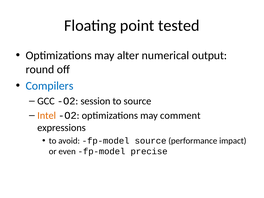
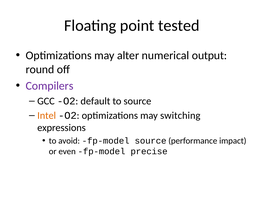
Compilers colour: blue -> purple (50, 86)
session: session -> default (95, 101)
comment: comment -> switching (180, 115)
